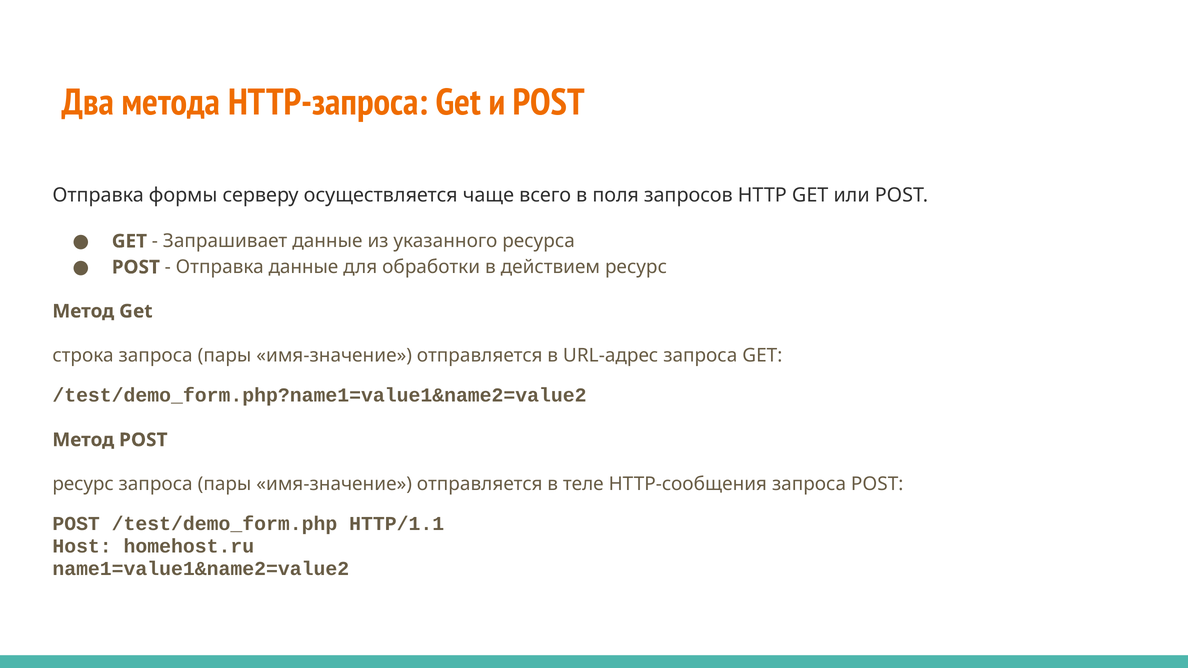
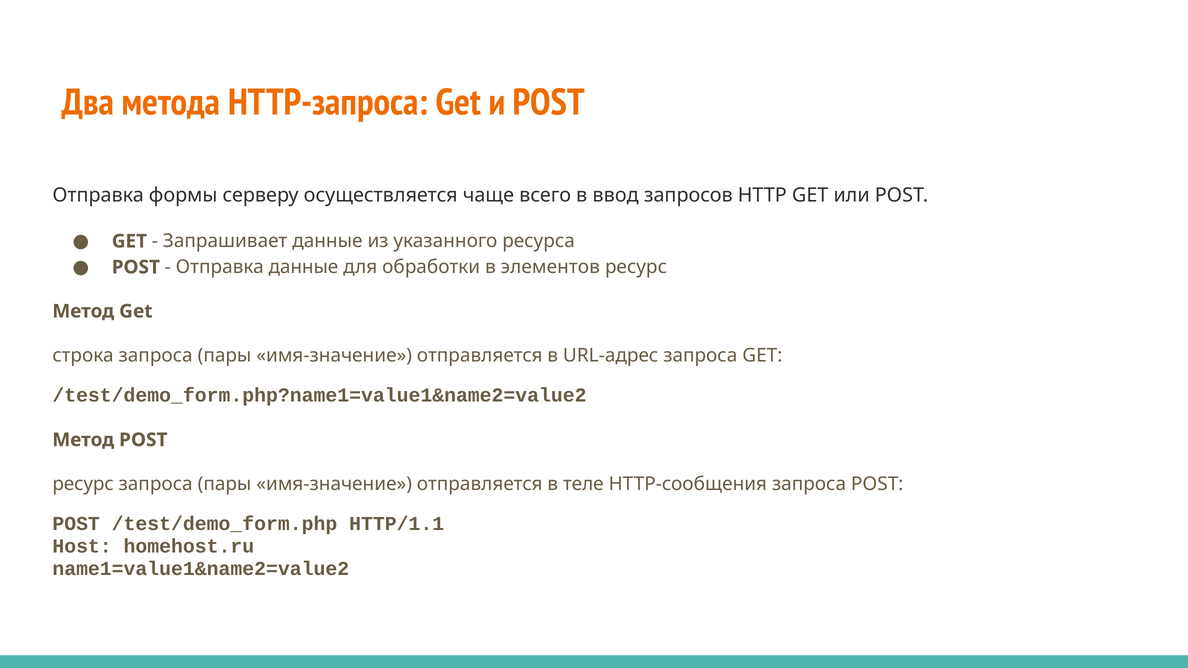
поля: поля -> ввод (616, 195)
действием: действием -> элементов (550, 267)
